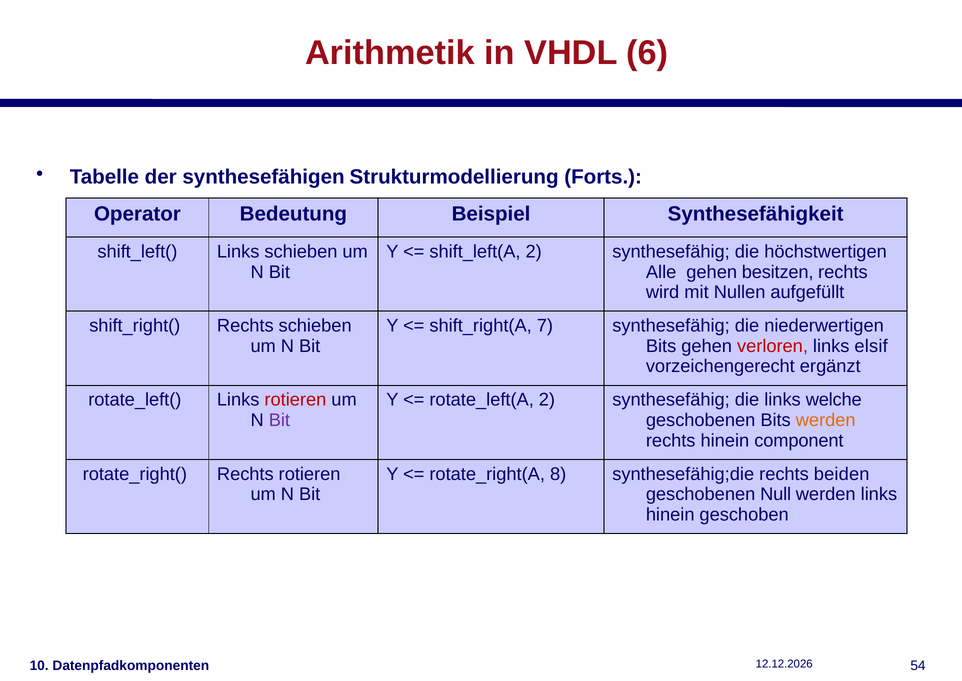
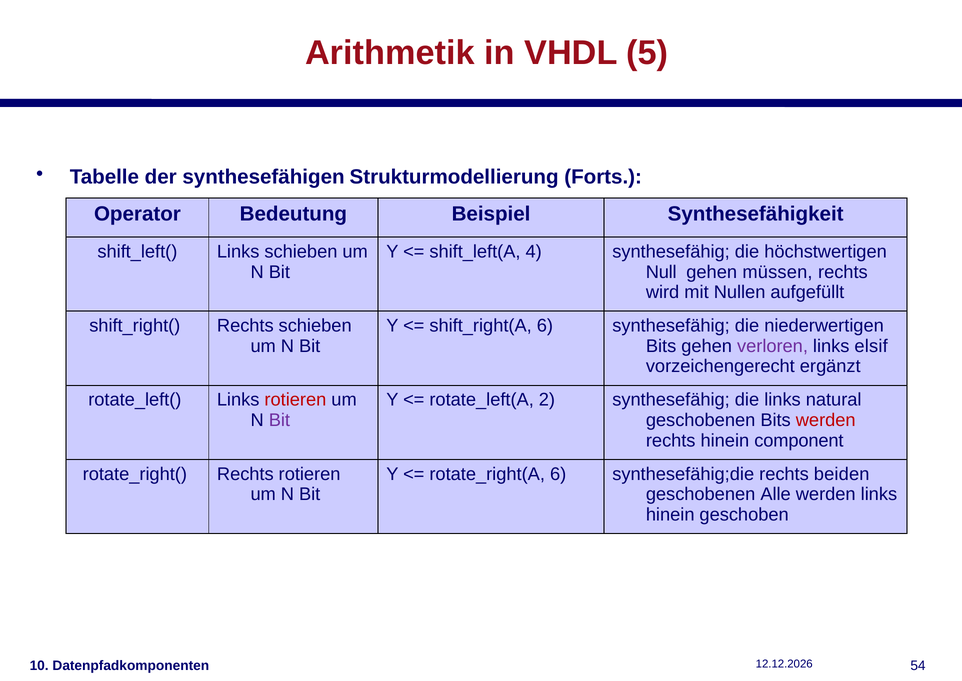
6: 6 -> 5 (647, 53)
2: 2 -> 4 (534, 252)
Alle: Alle -> Null (661, 272)
besitzen: besitzen -> müssen (777, 272)
7: 7 -> 6 (545, 326)
verloren colour: red -> purple (773, 346)
welche: welche -> natural (834, 400)
werden colour: orange -> red (826, 420)
8: 8 -> 6 (558, 474)
Null: Null -> Alle (776, 494)
